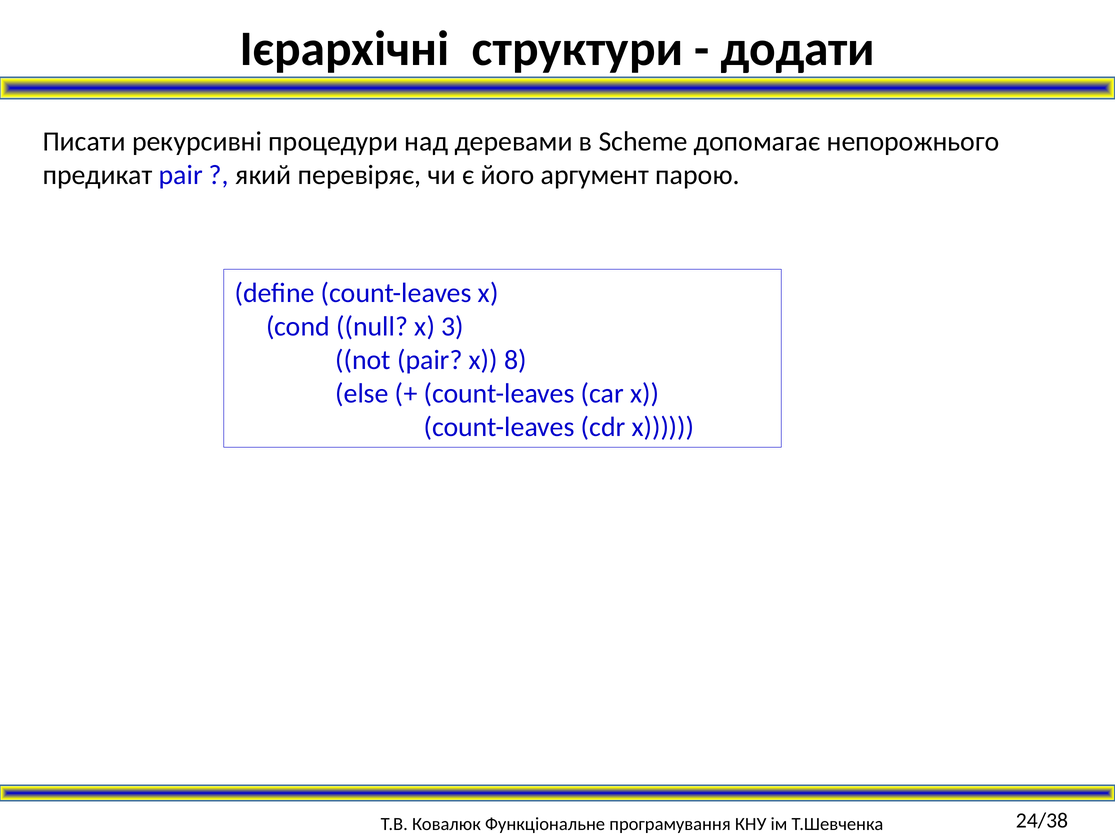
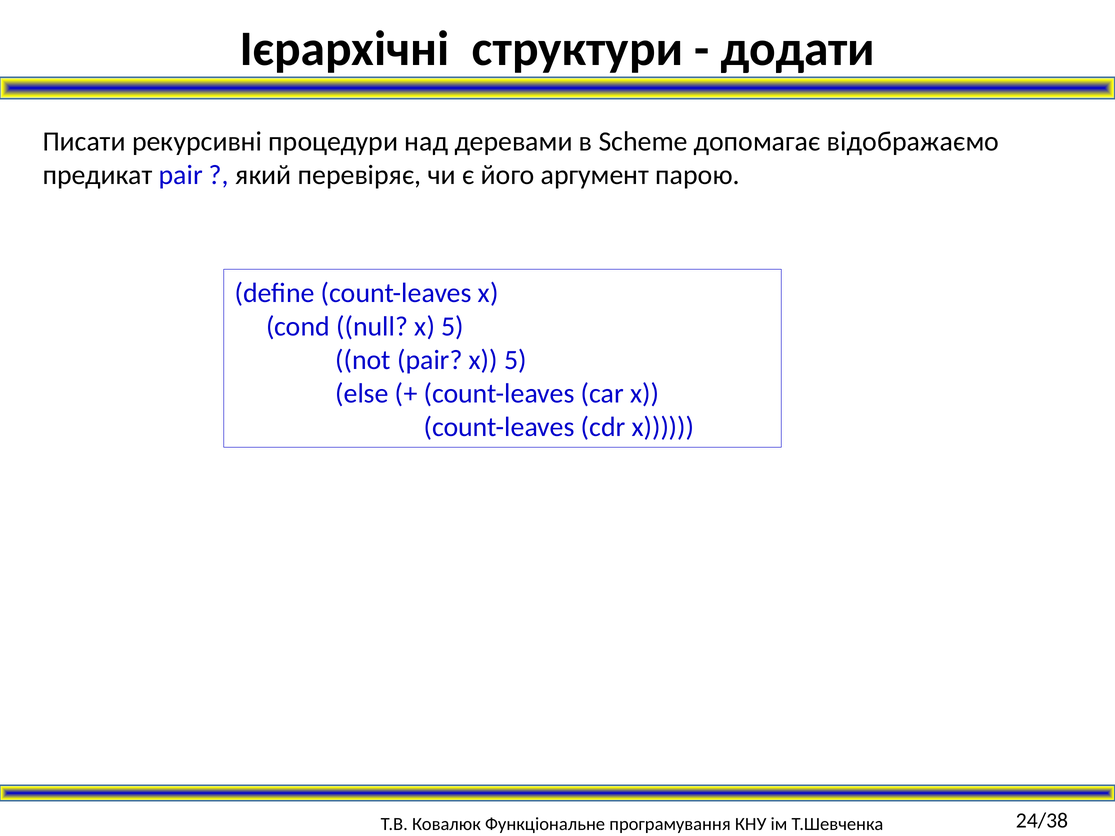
непорожнього: непорожнього -> відображаємо (913, 142)
null x 3: 3 -> 5 (452, 327)
pair x 8: 8 -> 5 (515, 360)
